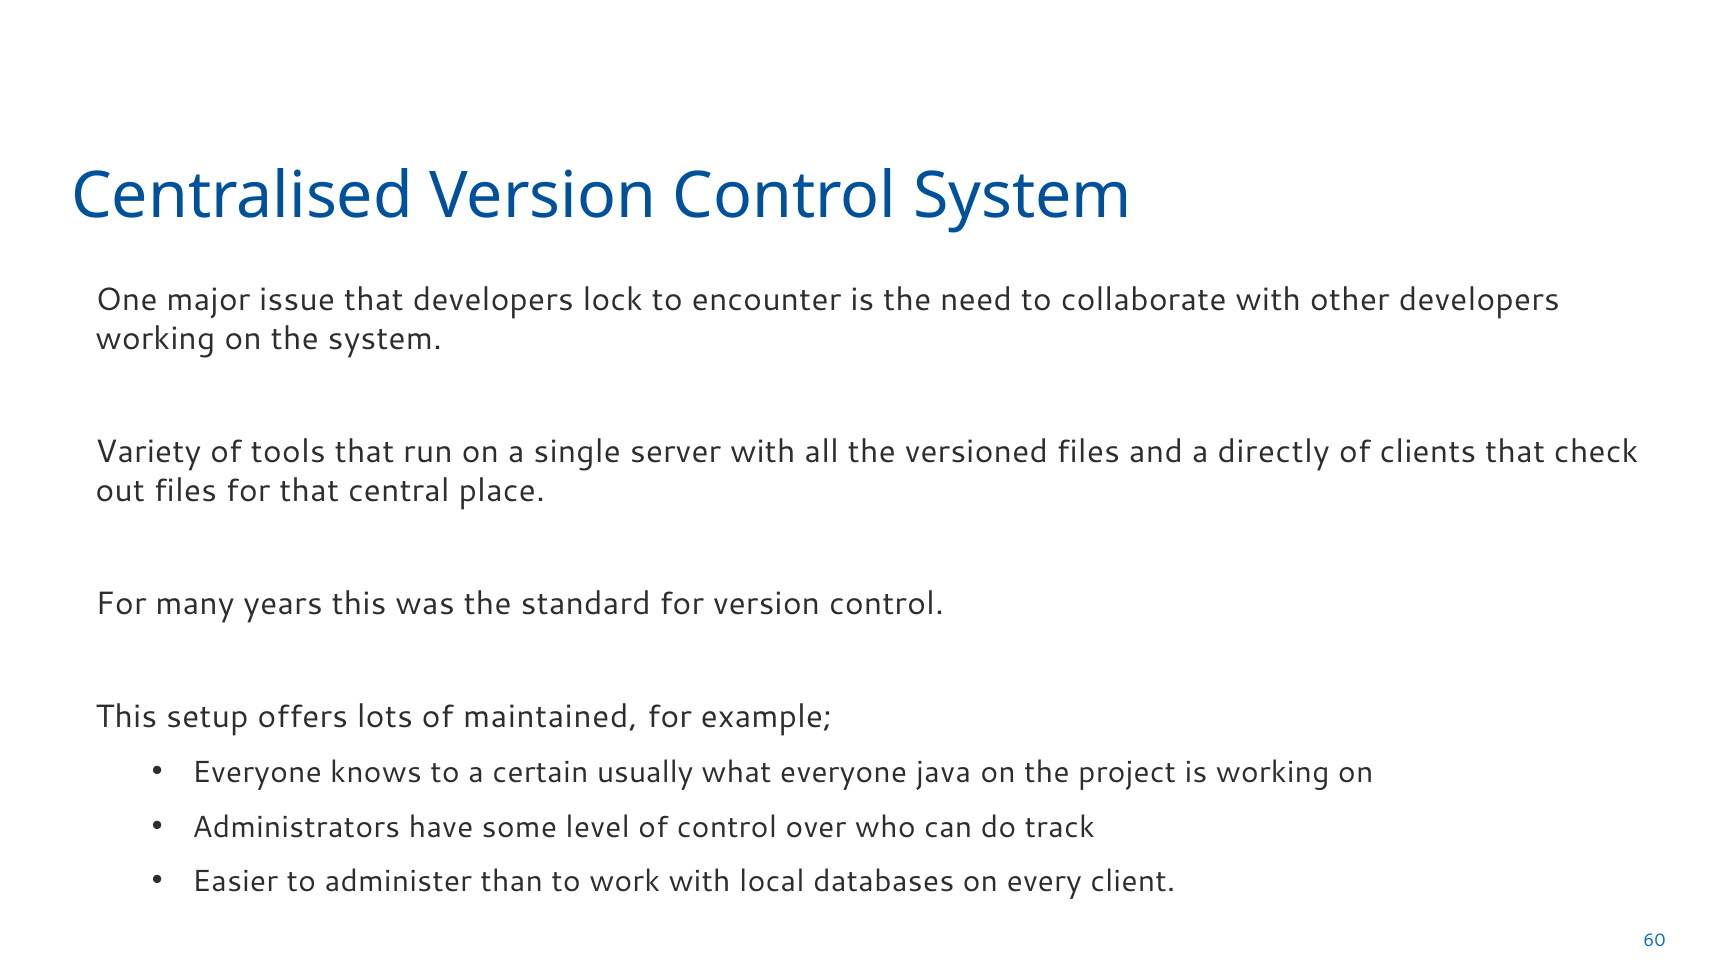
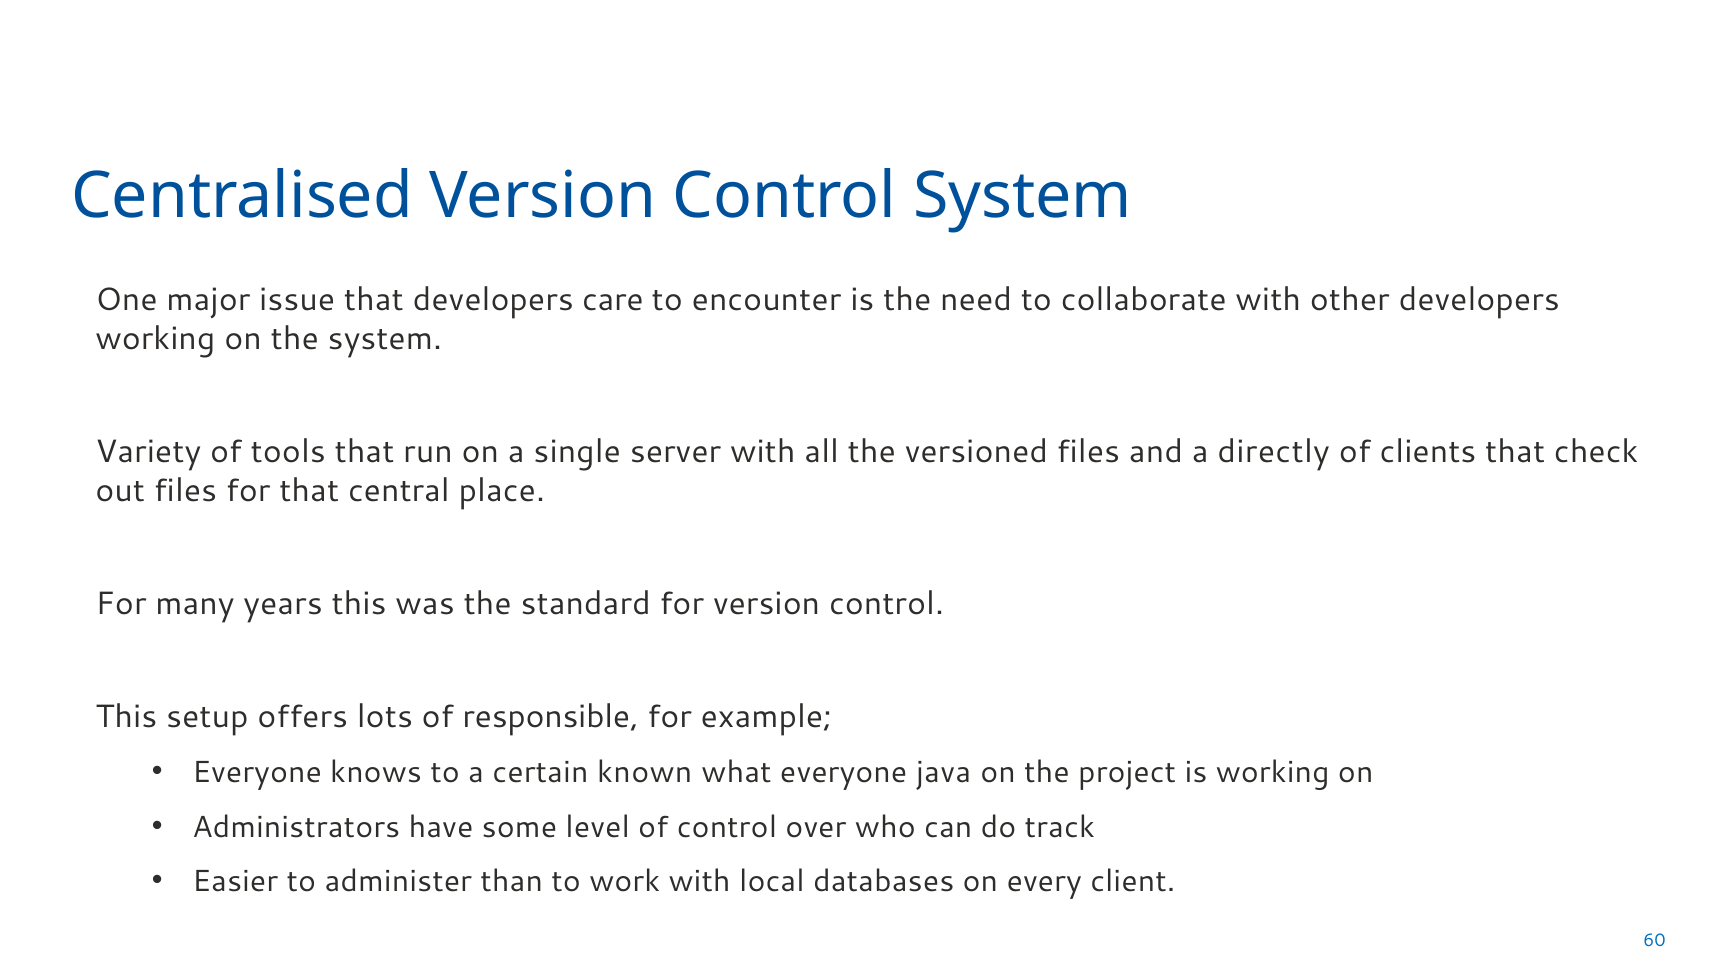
lock: lock -> care (613, 300)
maintained: maintained -> responsible (551, 717)
usually: usually -> known (645, 772)
